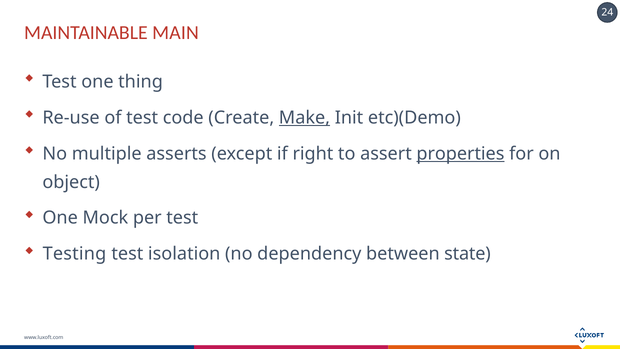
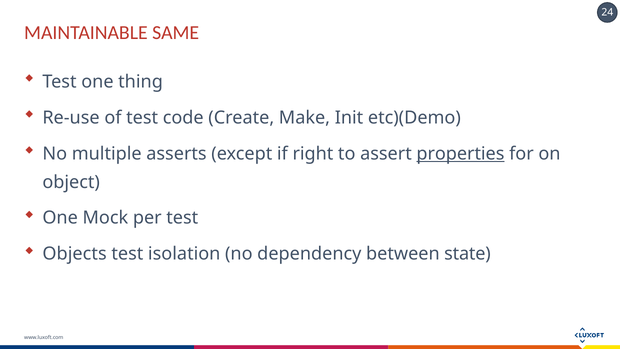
MAIN: MAIN -> SAME (176, 33)
Make underline: present -> none (304, 118)
Testing: Testing -> Objects (75, 254)
